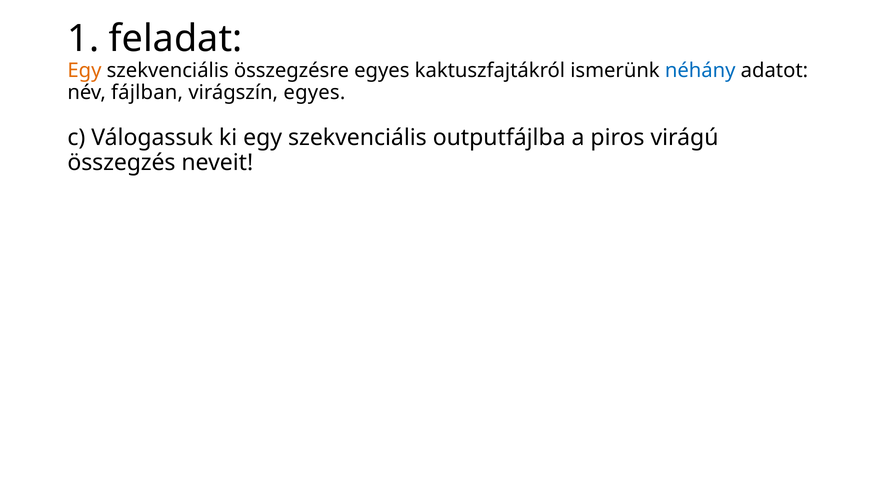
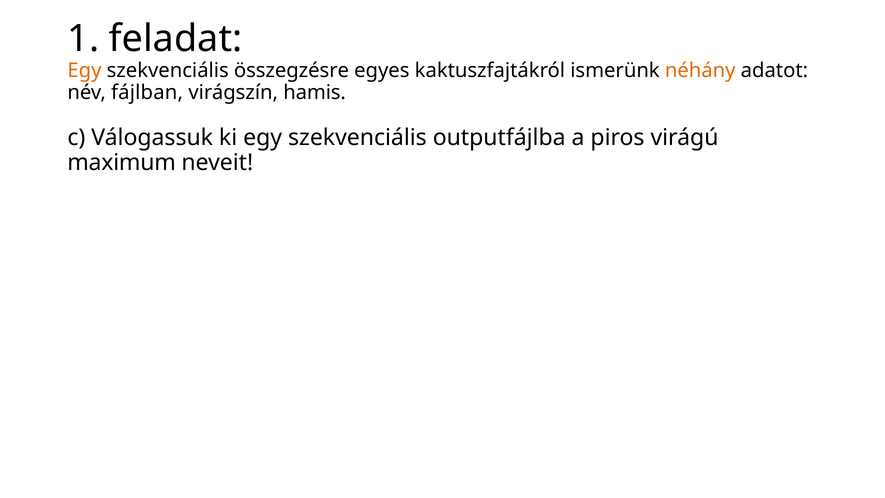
néhány colour: blue -> orange (700, 70)
virágszín egyes: egyes -> hamis (315, 92)
összegzés: összegzés -> maximum (122, 162)
